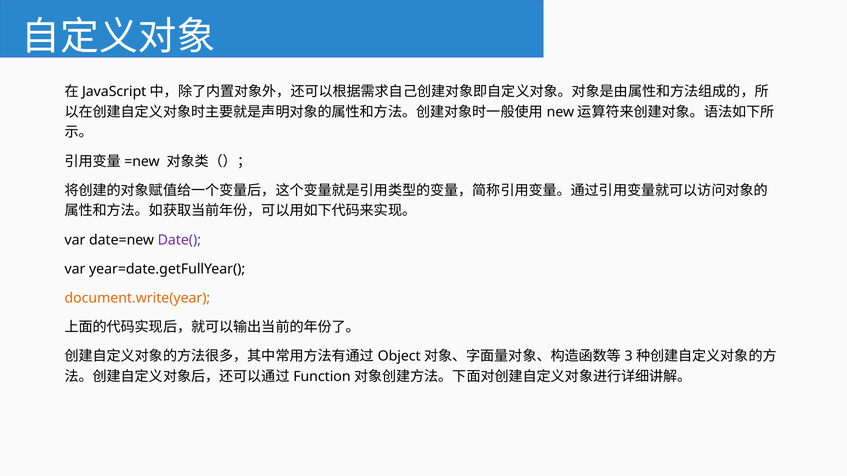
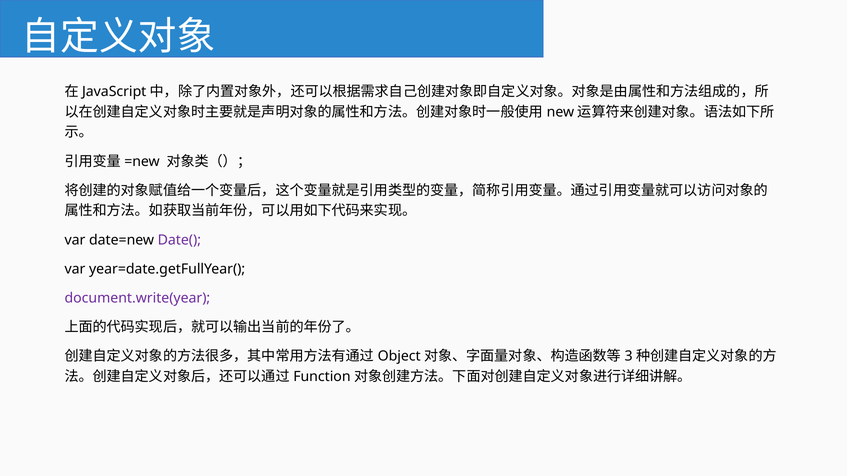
document.write(year colour: orange -> purple (137, 298)
